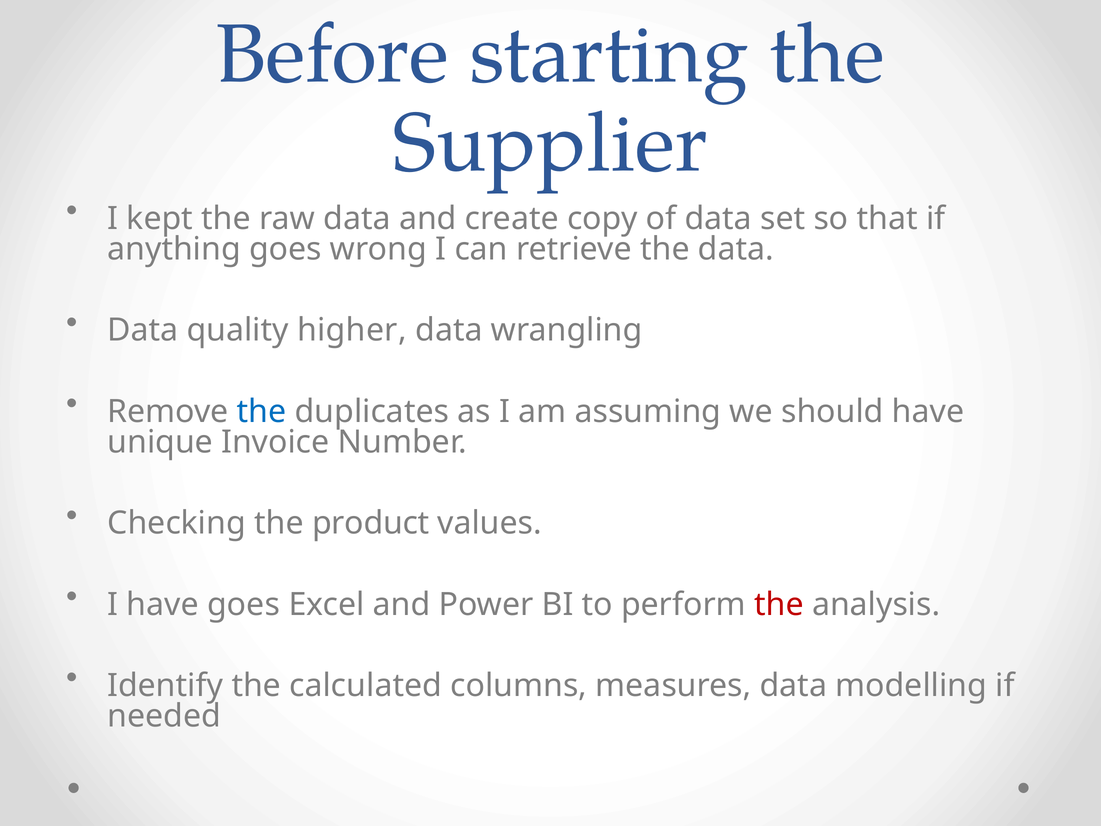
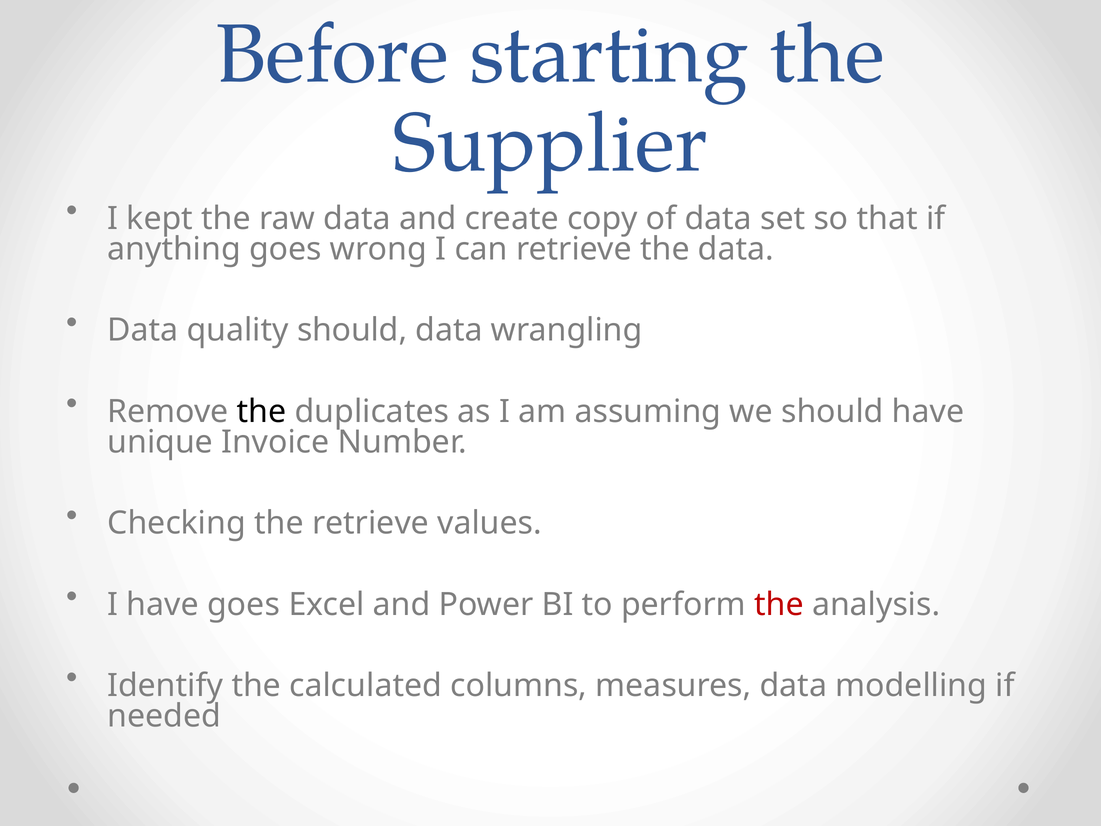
quality higher: higher -> should (352, 330)
the colour: blue -> black (262, 411)
the product: product -> retrieve (371, 523)
